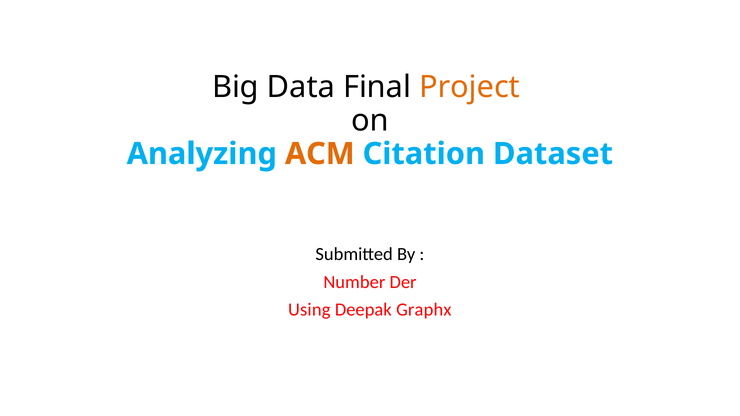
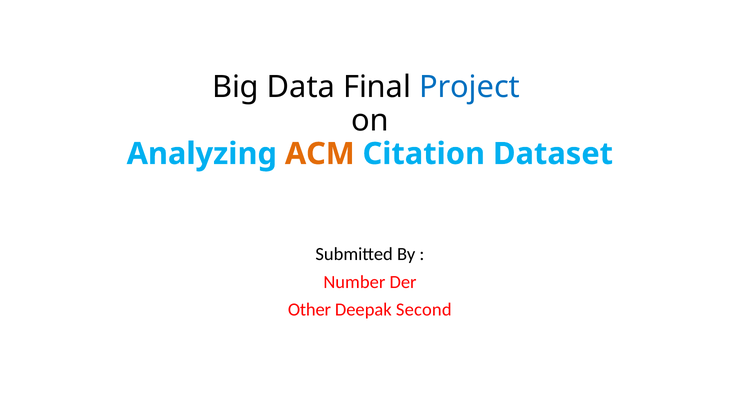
Project colour: orange -> blue (470, 87)
Using: Using -> Other (309, 310)
Graphx: Graphx -> Second (424, 310)
